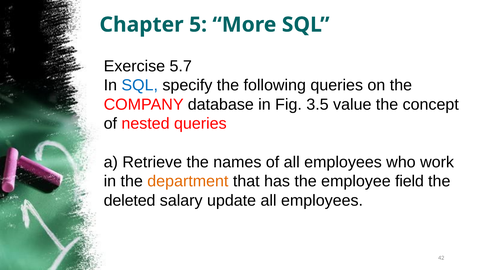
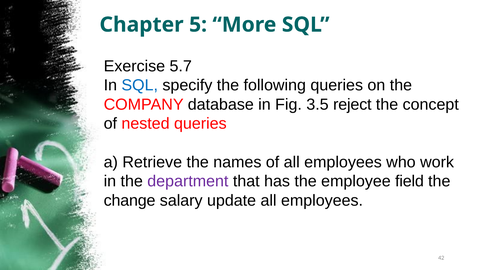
value: value -> reject (352, 105)
department colour: orange -> purple (188, 182)
deleted: deleted -> change (130, 201)
